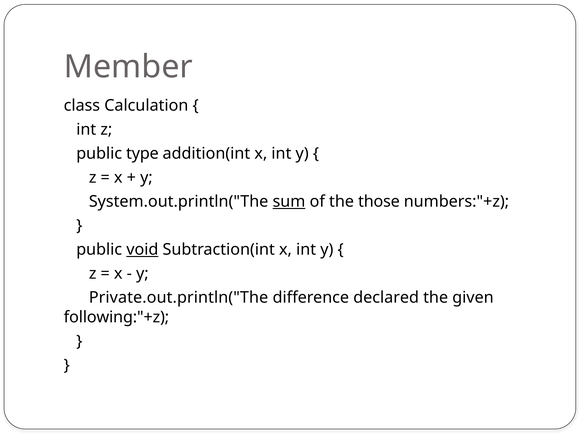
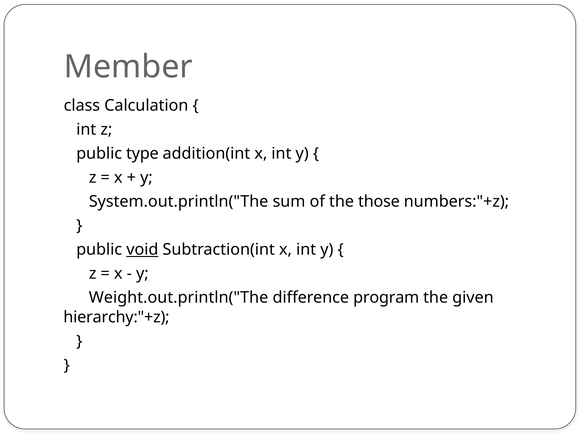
sum underline: present -> none (289, 202)
Private.out.println("The: Private.out.println("The -> Weight.out.println("The (179, 298)
declared: declared -> program (386, 298)
following:"+z: following:"+z -> hierarchy:"+z (116, 317)
